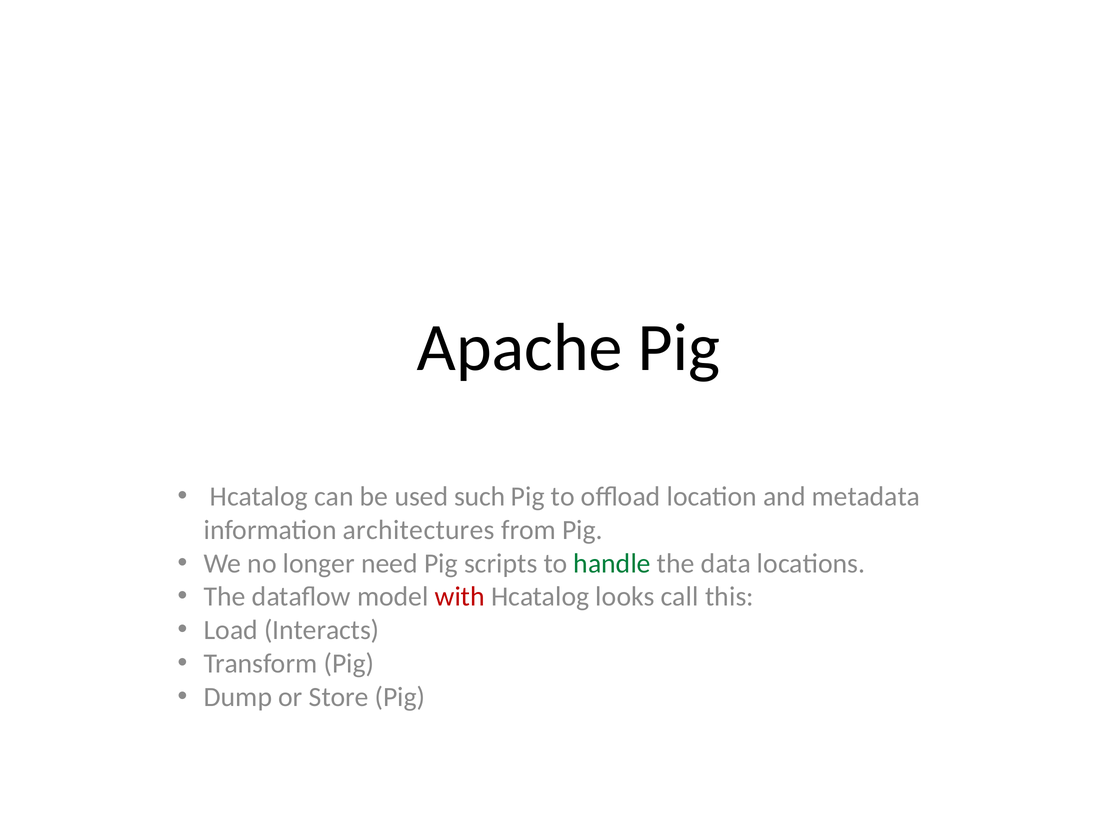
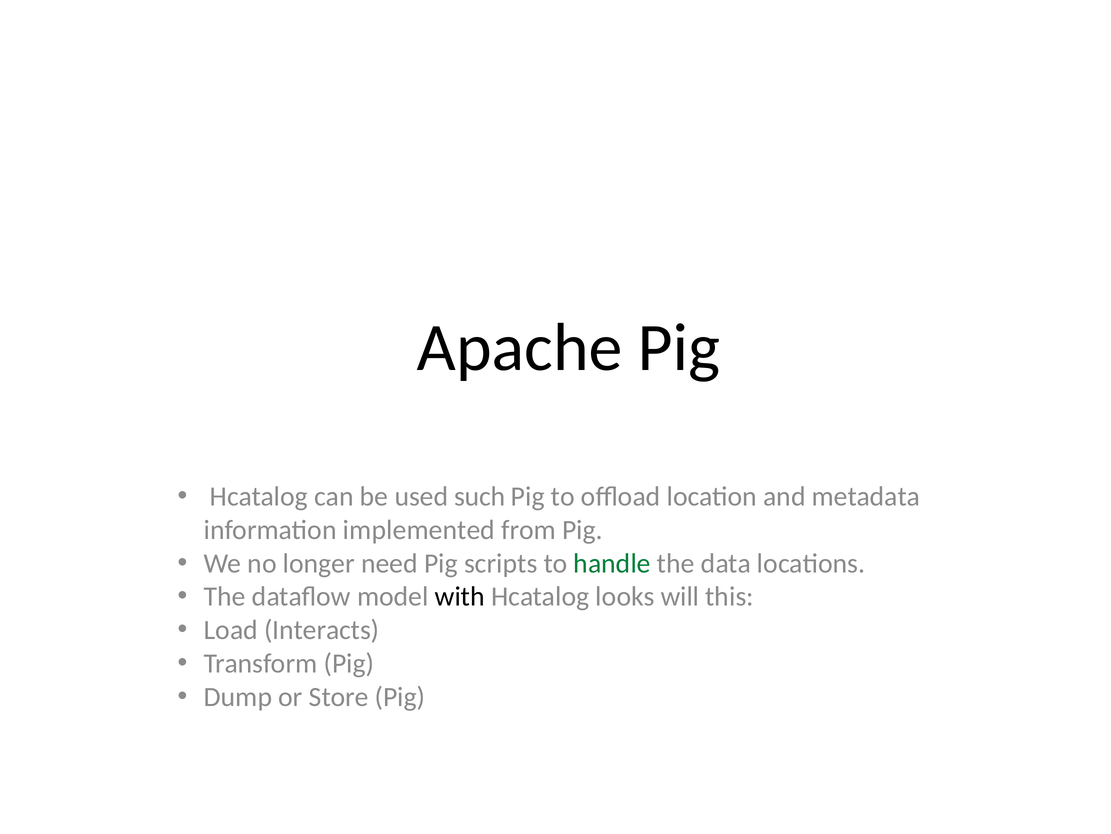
architectures: architectures -> implemented (419, 530)
with colour: red -> black (460, 596)
call: call -> will (680, 596)
